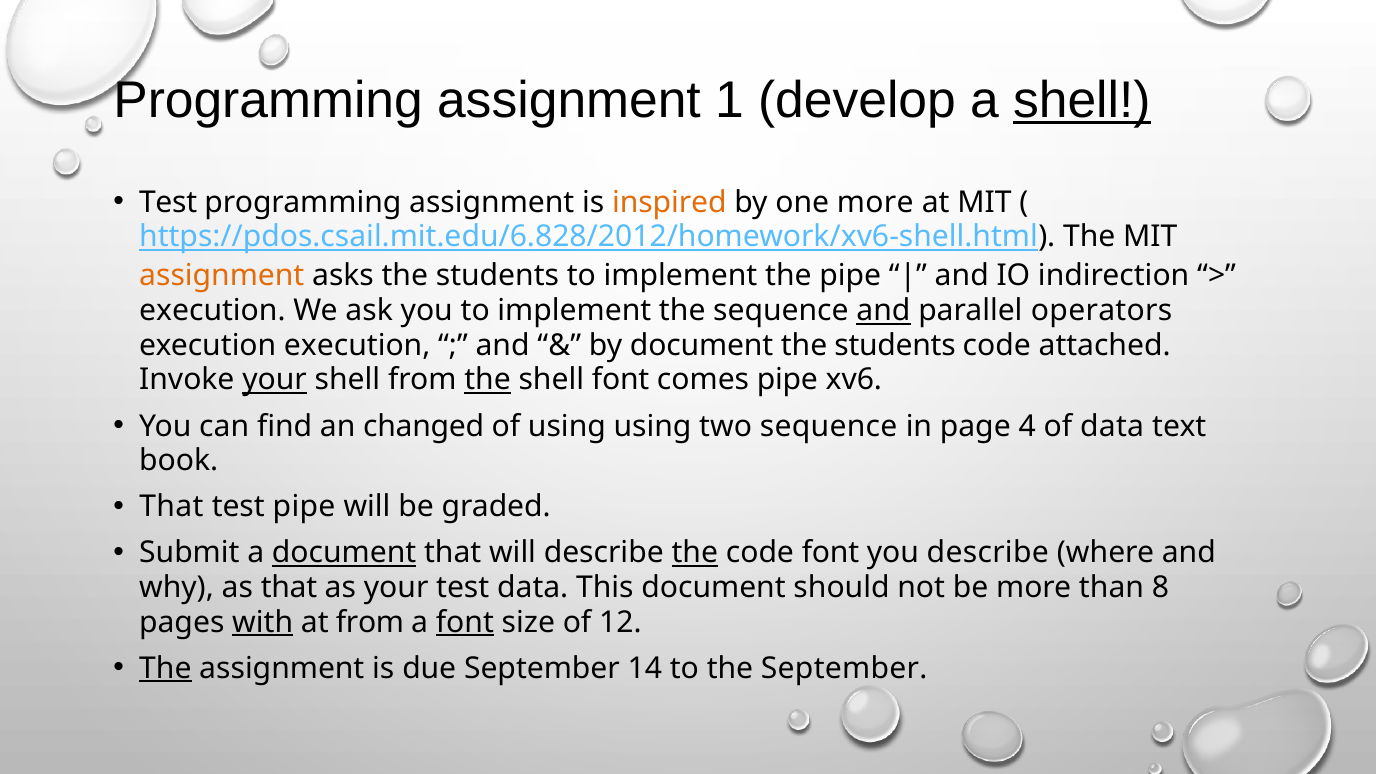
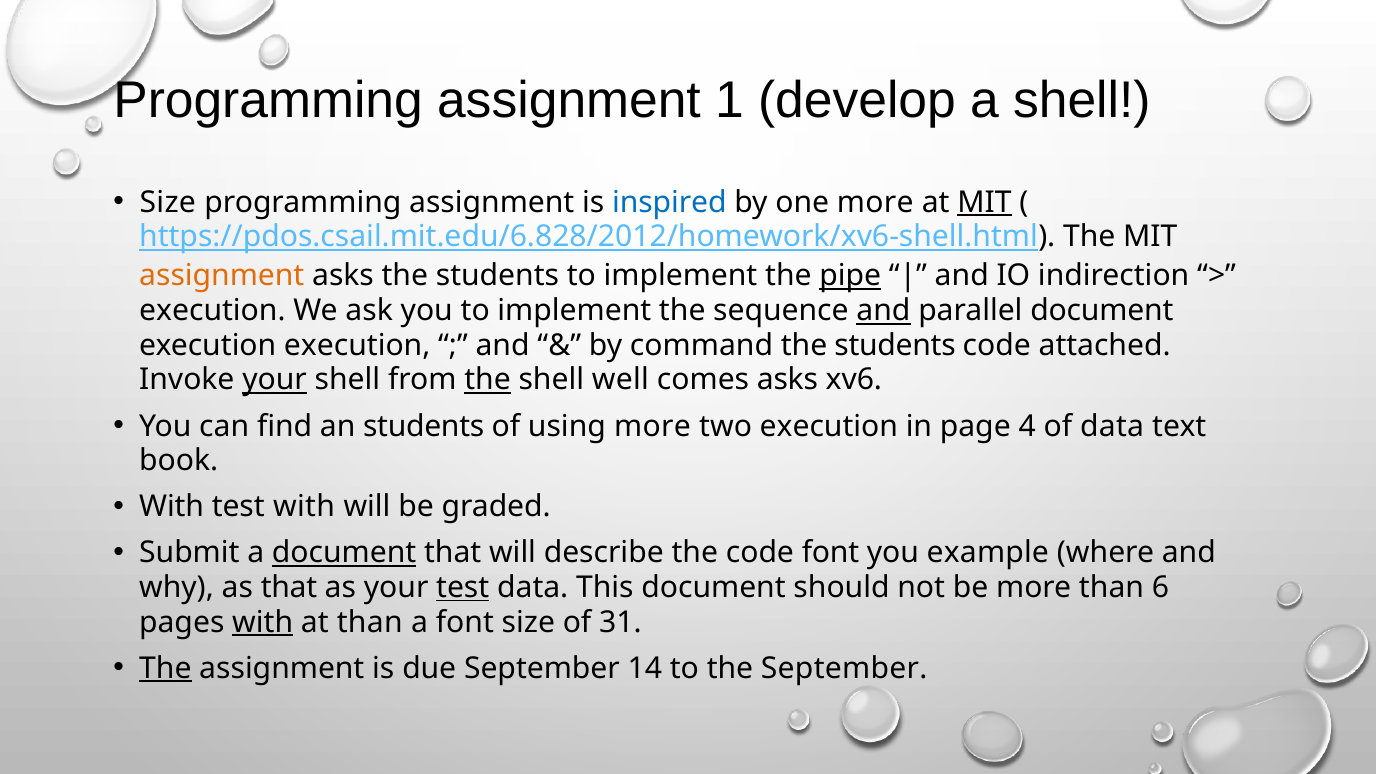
shell underline: present -> none (1082, 100)
Test: Test -> Size (168, 202)
inspired colour: orange -> blue (669, 202)
MIT underline: none -> present (984, 202)
pipe underline: none -> present (850, 276)
parallel operators: operators -> document (1102, 311)
by document: document -> command (702, 345)
shell font: font -> well (620, 380)
comes pipe: pipe -> asks (787, 380)
an changed: changed -> students (424, 426)
using using: using -> more (652, 426)
two sequence: sequence -> execution (829, 426)
That: That -> With (172, 507)
test pipe: pipe -> with (304, 507)
the underline: present -> none (695, 553)
you describe: describe -> example (988, 553)
test underline: none -> present (463, 588)
8: 8 -> 6 (1160, 588)
at from: from -> than (370, 622)
font underline: present -> none (465, 622)
12: 12 -> 31 (620, 622)
